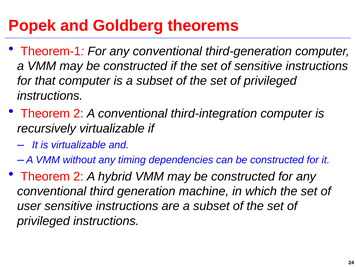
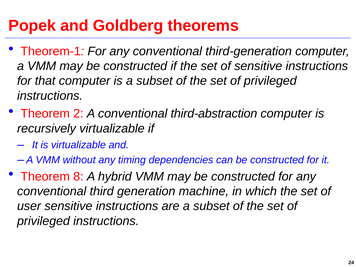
third-integration: third-integration -> third-abstraction (214, 114)
2: 2 -> 8 (78, 176)
